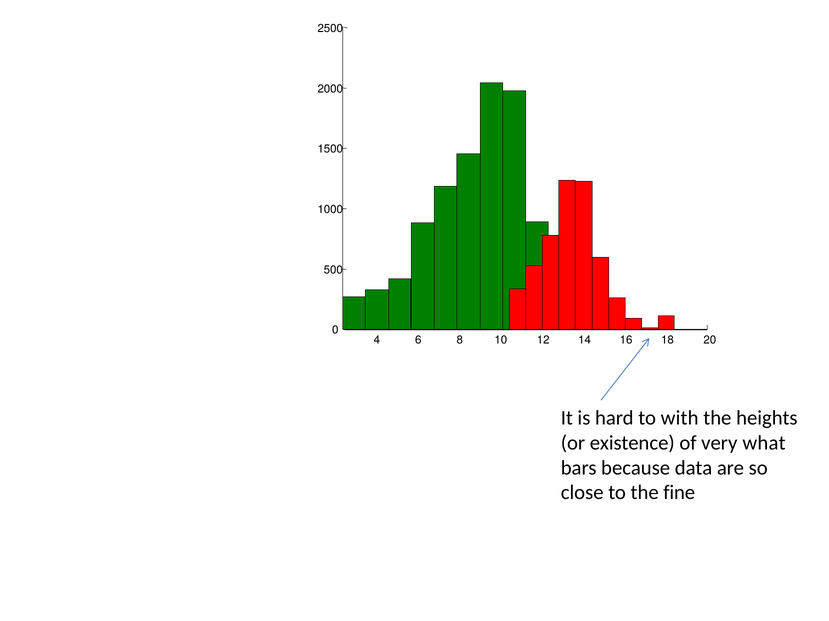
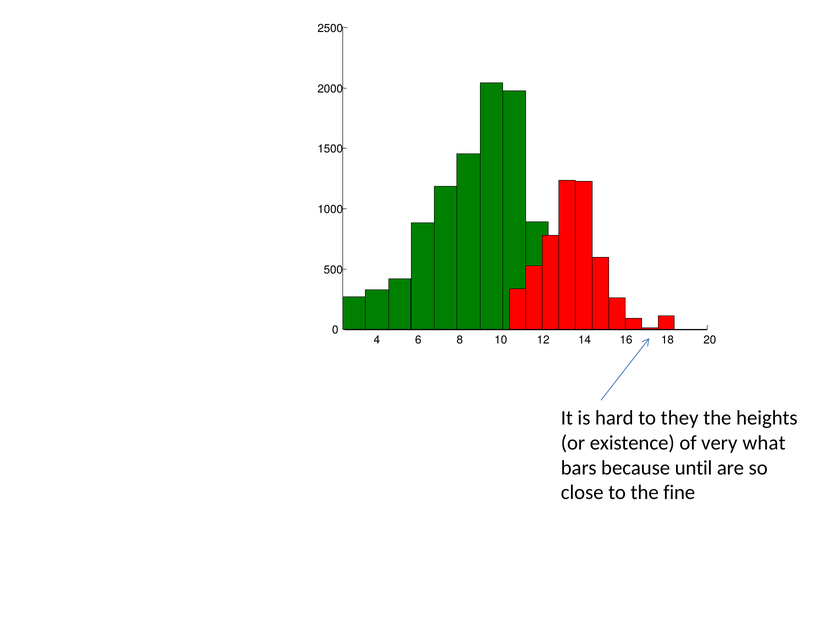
with: with -> they (680, 419)
data: data -> until (694, 468)
